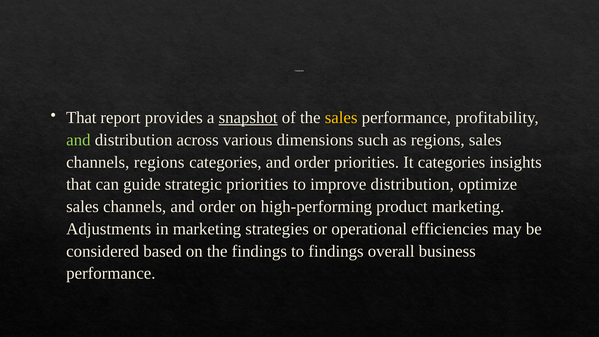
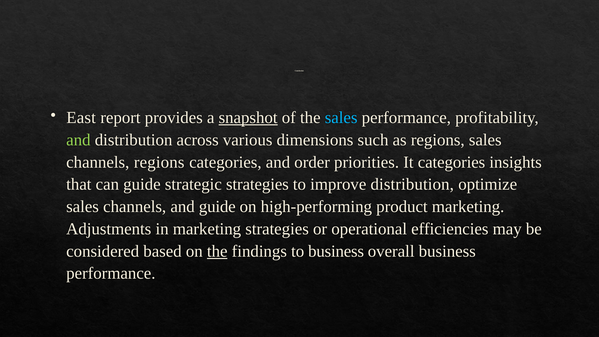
That: That -> East (81, 118)
sales colour: yellow -> light blue (341, 118)
strategic priorities: priorities -> strategies (257, 184)
channels and order: order -> guide (217, 207)
the underline: none -> present (217, 251)
to findings: findings -> business (336, 251)
